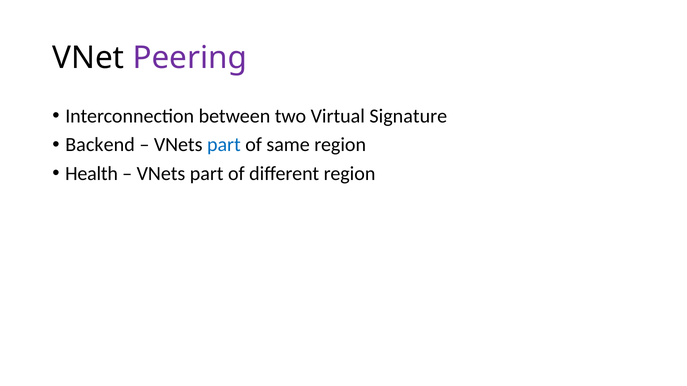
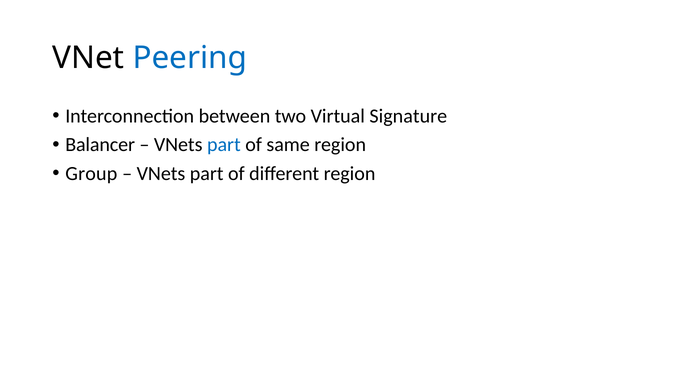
Peering colour: purple -> blue (190, 58)
Backend: Backend -> Balancer (100, 145)
Health: Health -> Group (91, 174)
